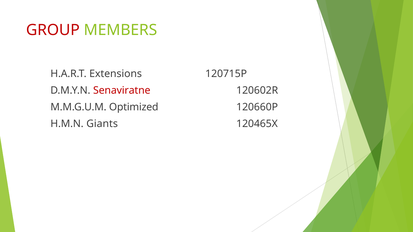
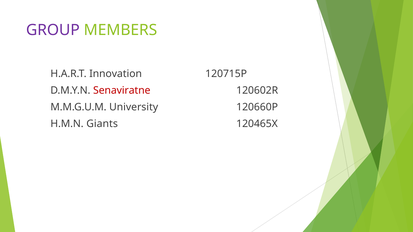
GROUP colour: red -> purple (53, 30)
Extensions: Extensions -> Innovation (116, 74)
Optimized: Optimized -> University (134, 107)
